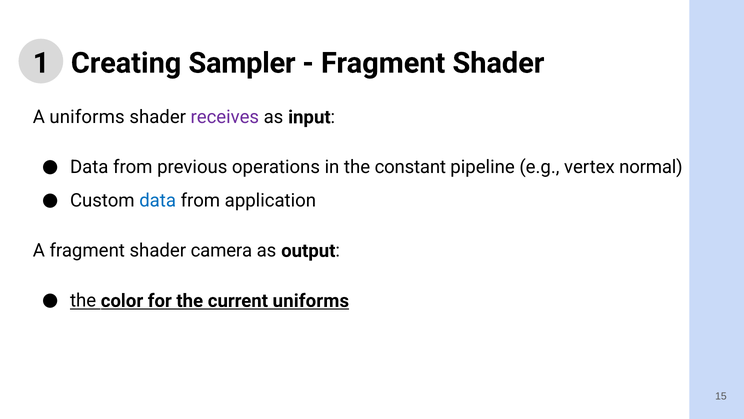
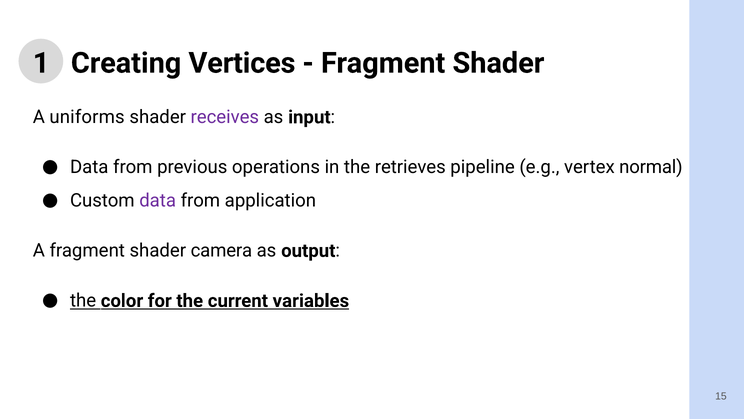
Sampler: Sampler -> Vertices (242, 63)
constant: constant -> retrieves (410, 167)
data colour: blue -> purple (158, 200)
current uniforms: uniforms -> variables (311, 300)
